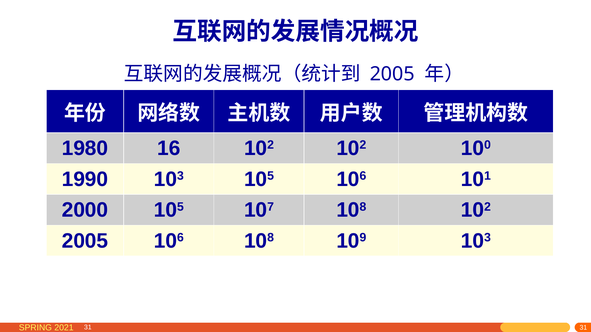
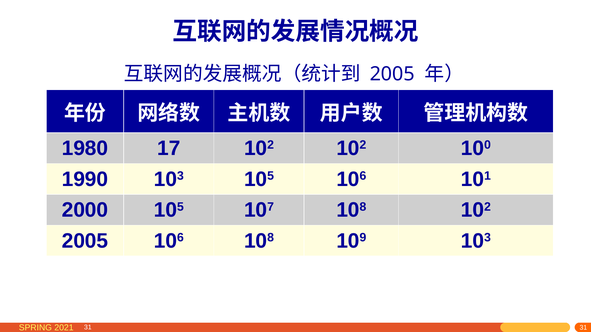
16: 16 -> 17 (169, 149)
